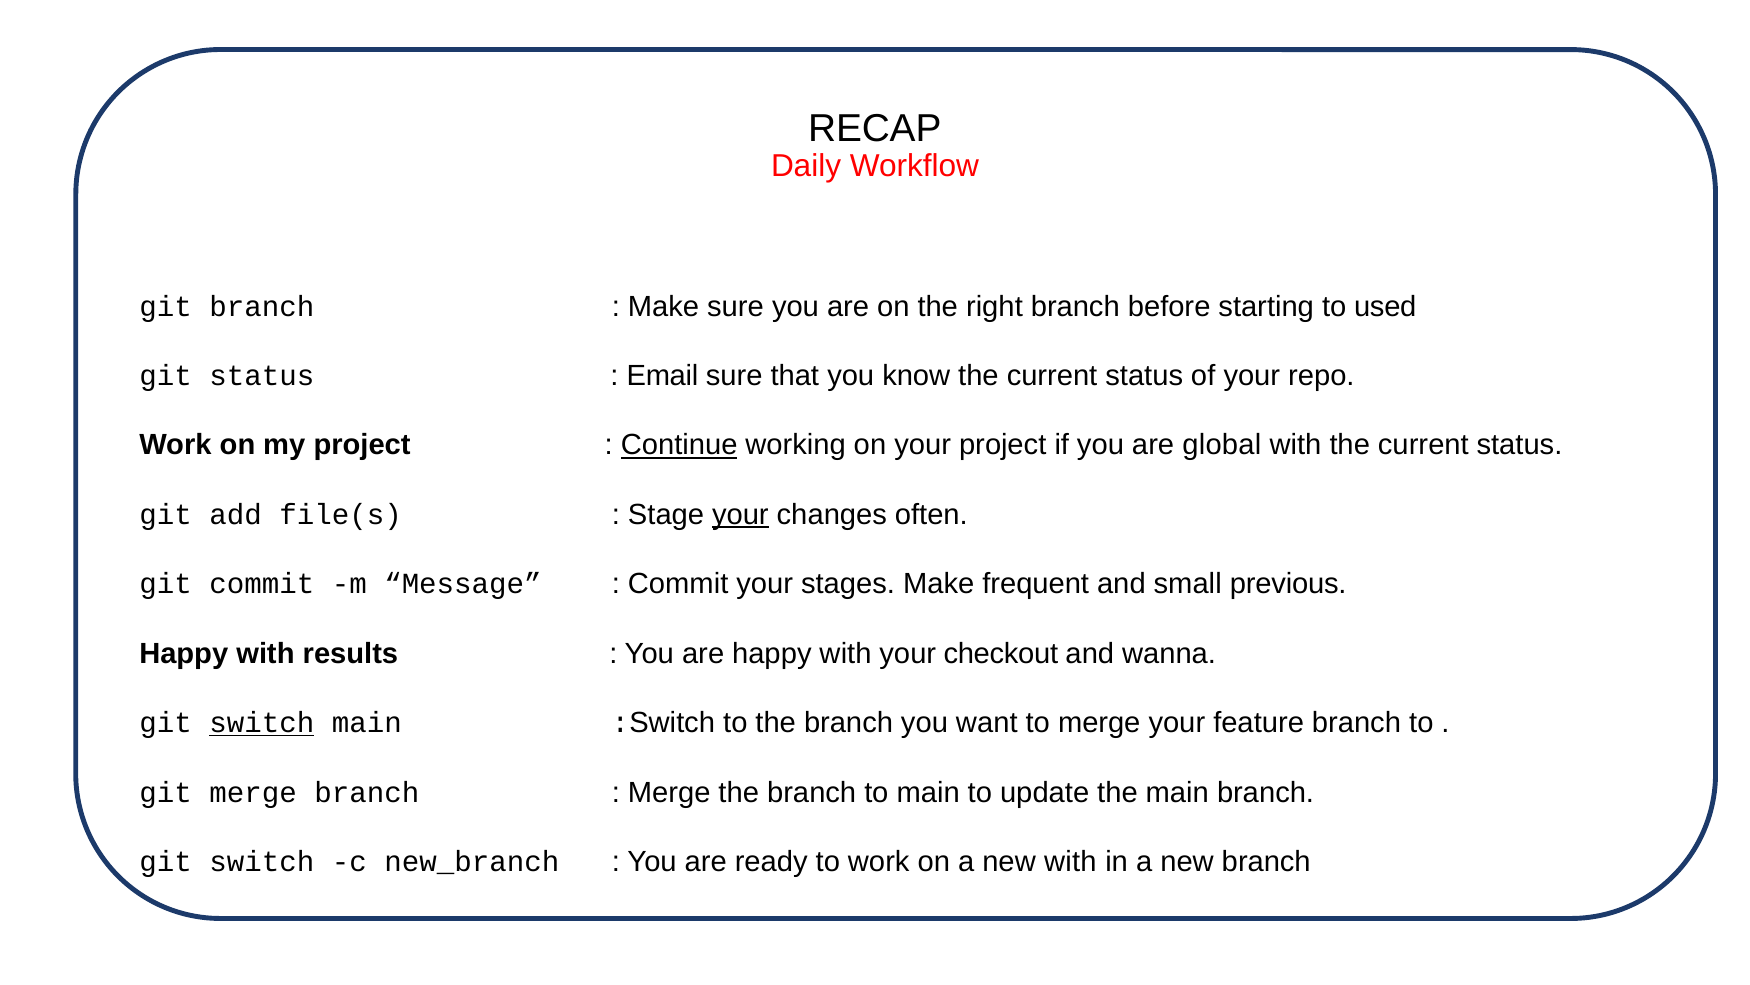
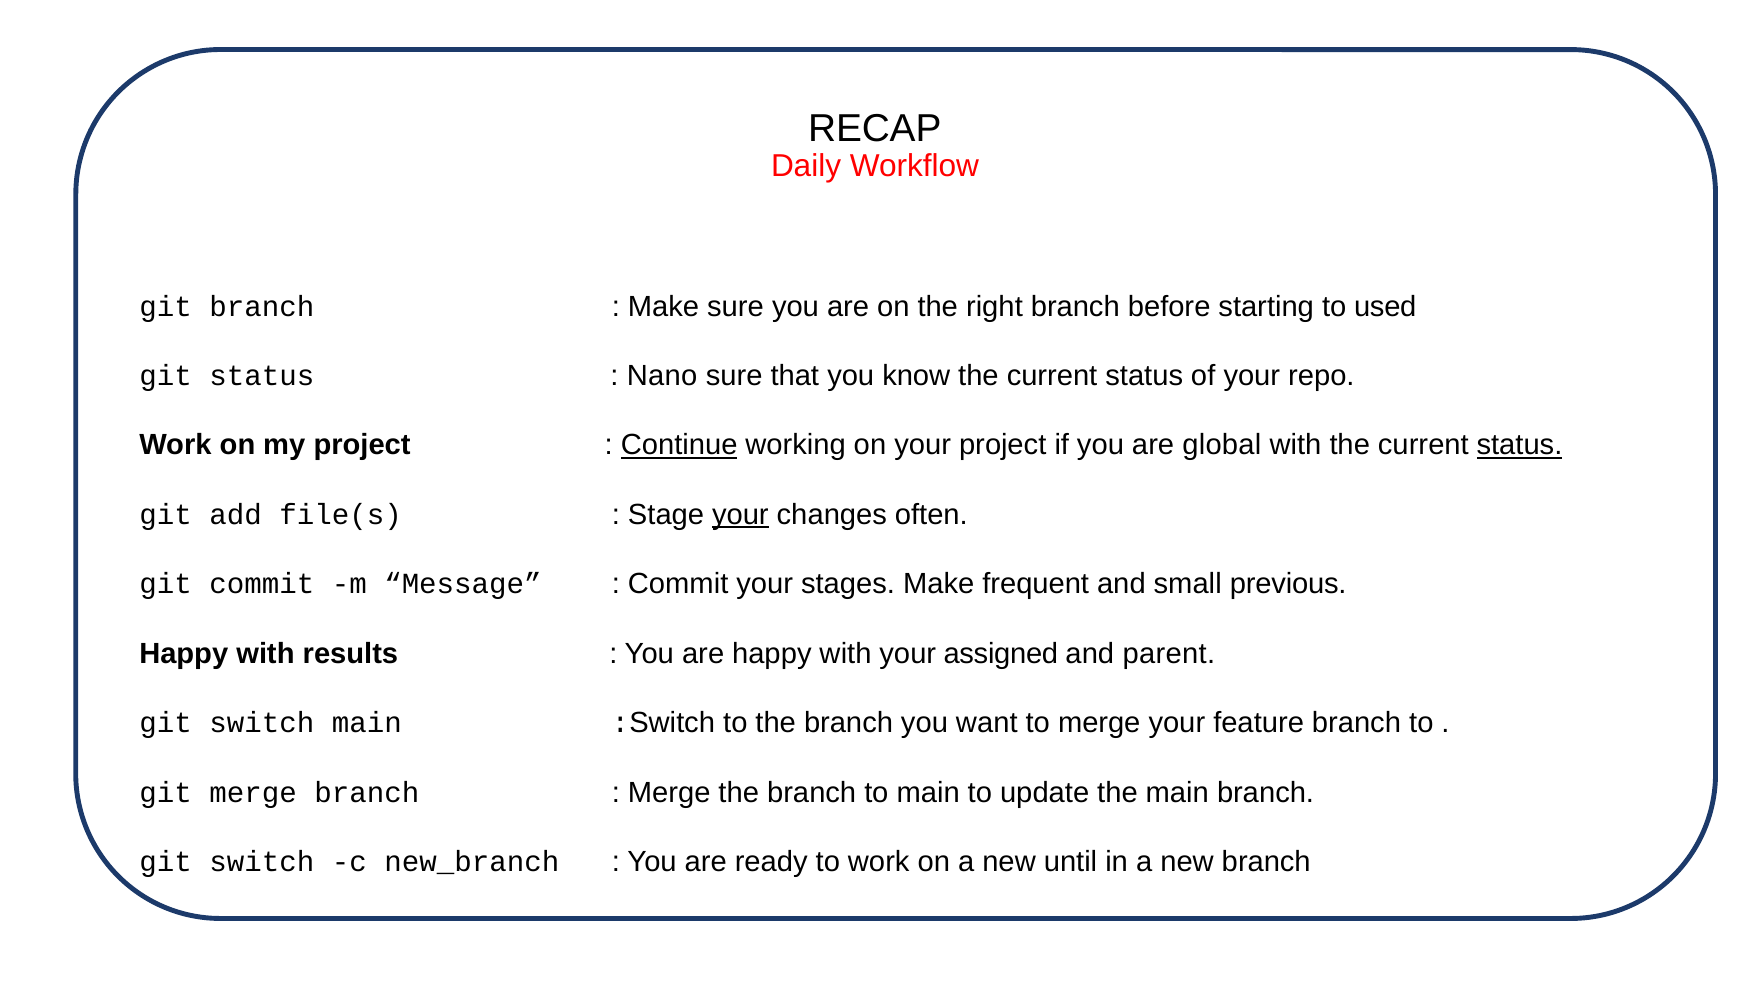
Email: Email -> Nano (662, 376)
status underline: none -> present (1519, 445)
checkout: checkout -> assigned (1001, 653)
wanna: wanna -> parent (1169, 653)
switch underline: present -> none (262, 723)
new with: with -> until (1071, 861)
